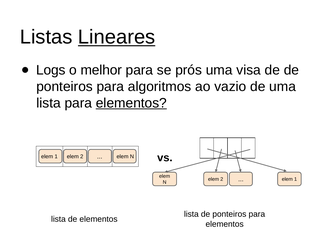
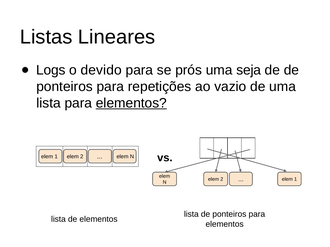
Lineares underline: present -> none (117, 37)
melhor: melhor -> devido (101, 70)
visa: visa -> seja (249, 70)
algoritmos: algoritmos -> repetições (160, 87)
